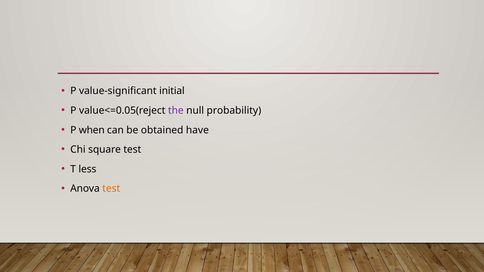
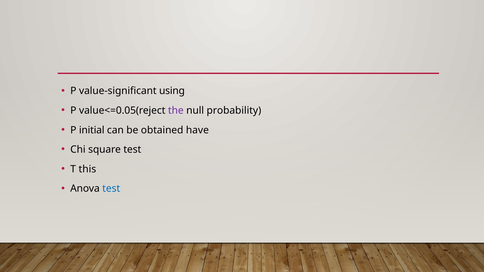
initial: initial -> using (172, 91)
when: when -> initial (92, 130)
less: less -> this (87, 169)
test colour: orange -> blue (111, 189)
